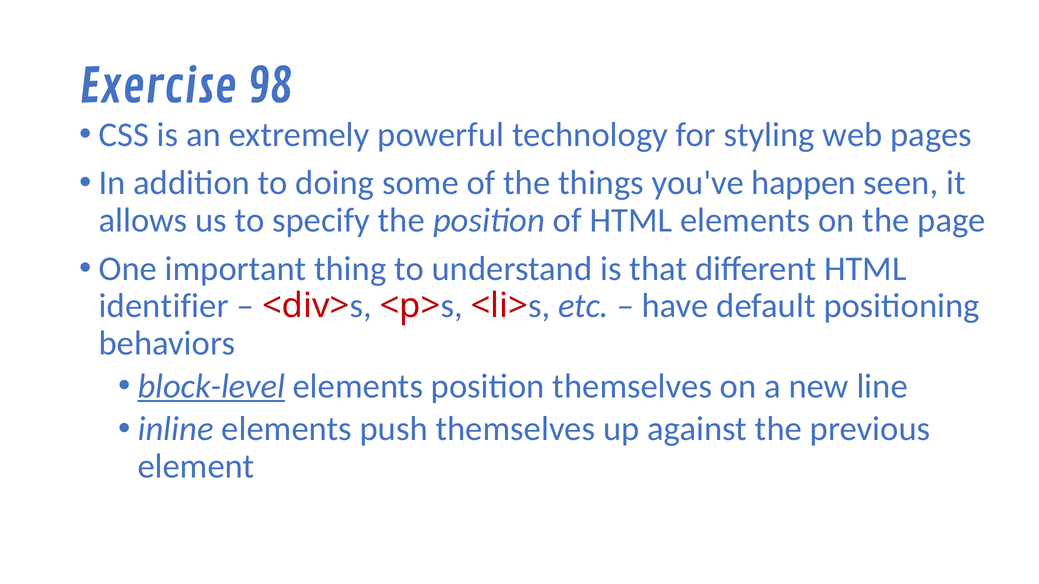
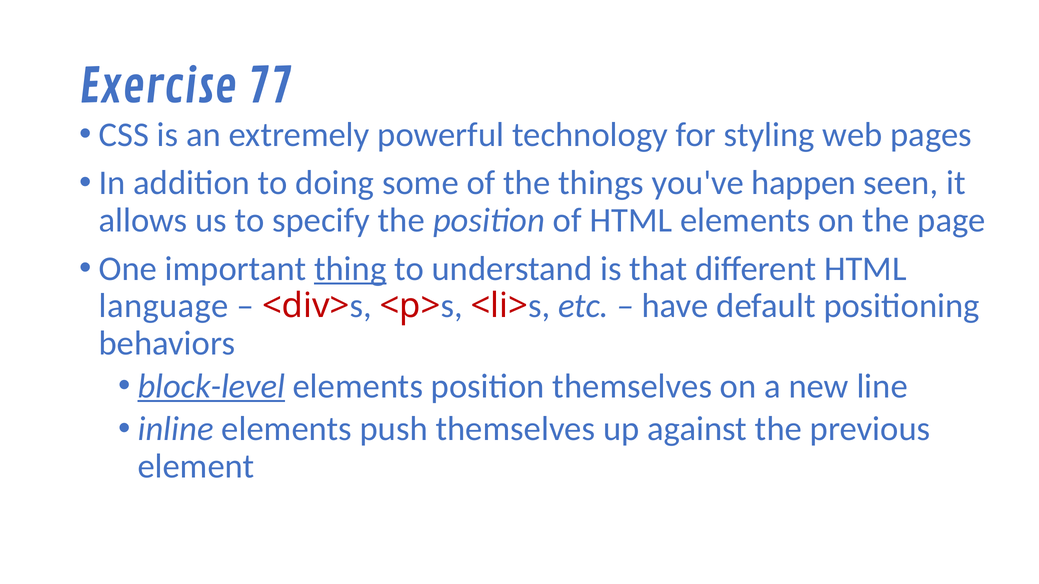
98: 98 -> 77 (270, 87)
thing underline: none -> present (350, 269)
identifier: identifier -> language (164, 306)
